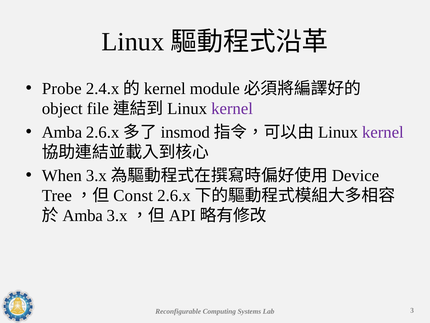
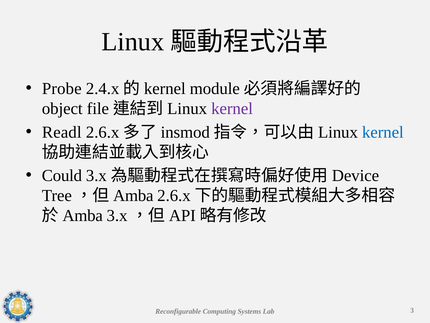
Amba: Amba -> Readl (62, 132)
kernel colour: purple -> blue (383, 132)
When: When -> Could (62, 175)
Const: Const -> Amba (133, 195)
